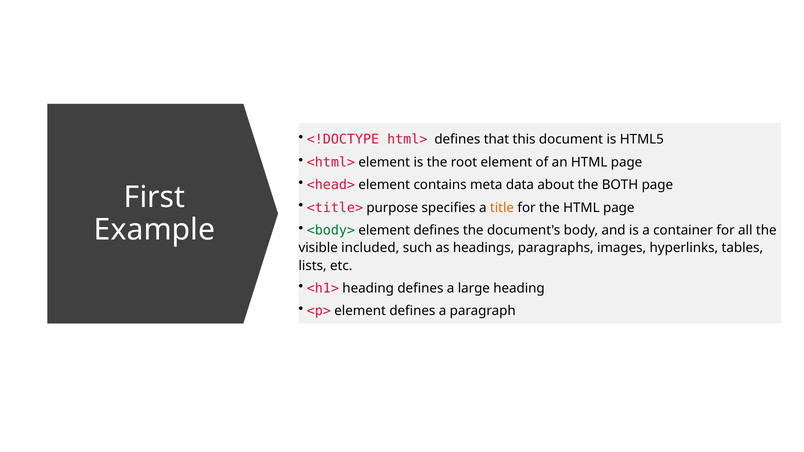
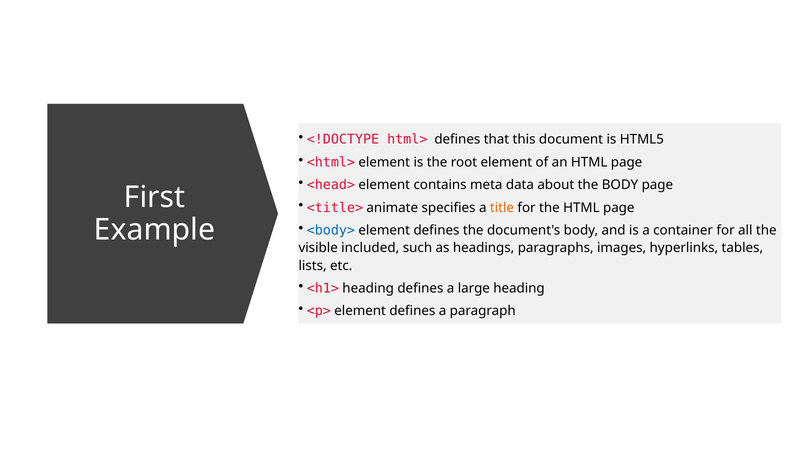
the BOTH: BOTH -> BODY (620, 185)
purpose: purpose -> animate (392, 208)
<body> colour: green -> blue (331, 230)
